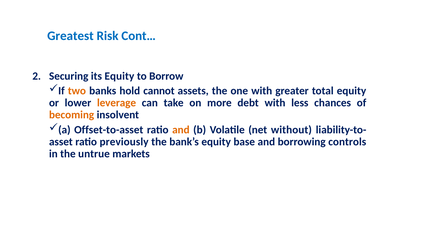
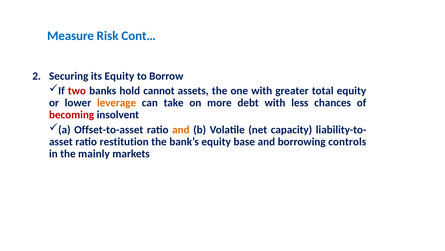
Greatest: Greatest -> Measure (71, 36)
two colour: orange -> red (77, 91)
becoming colour: orange -> red (72, 115)
without: without -> capacity (291, 129)
previously: previously -> restitution (124, 141)
untrue: untrue -> mainly (94, 153)
